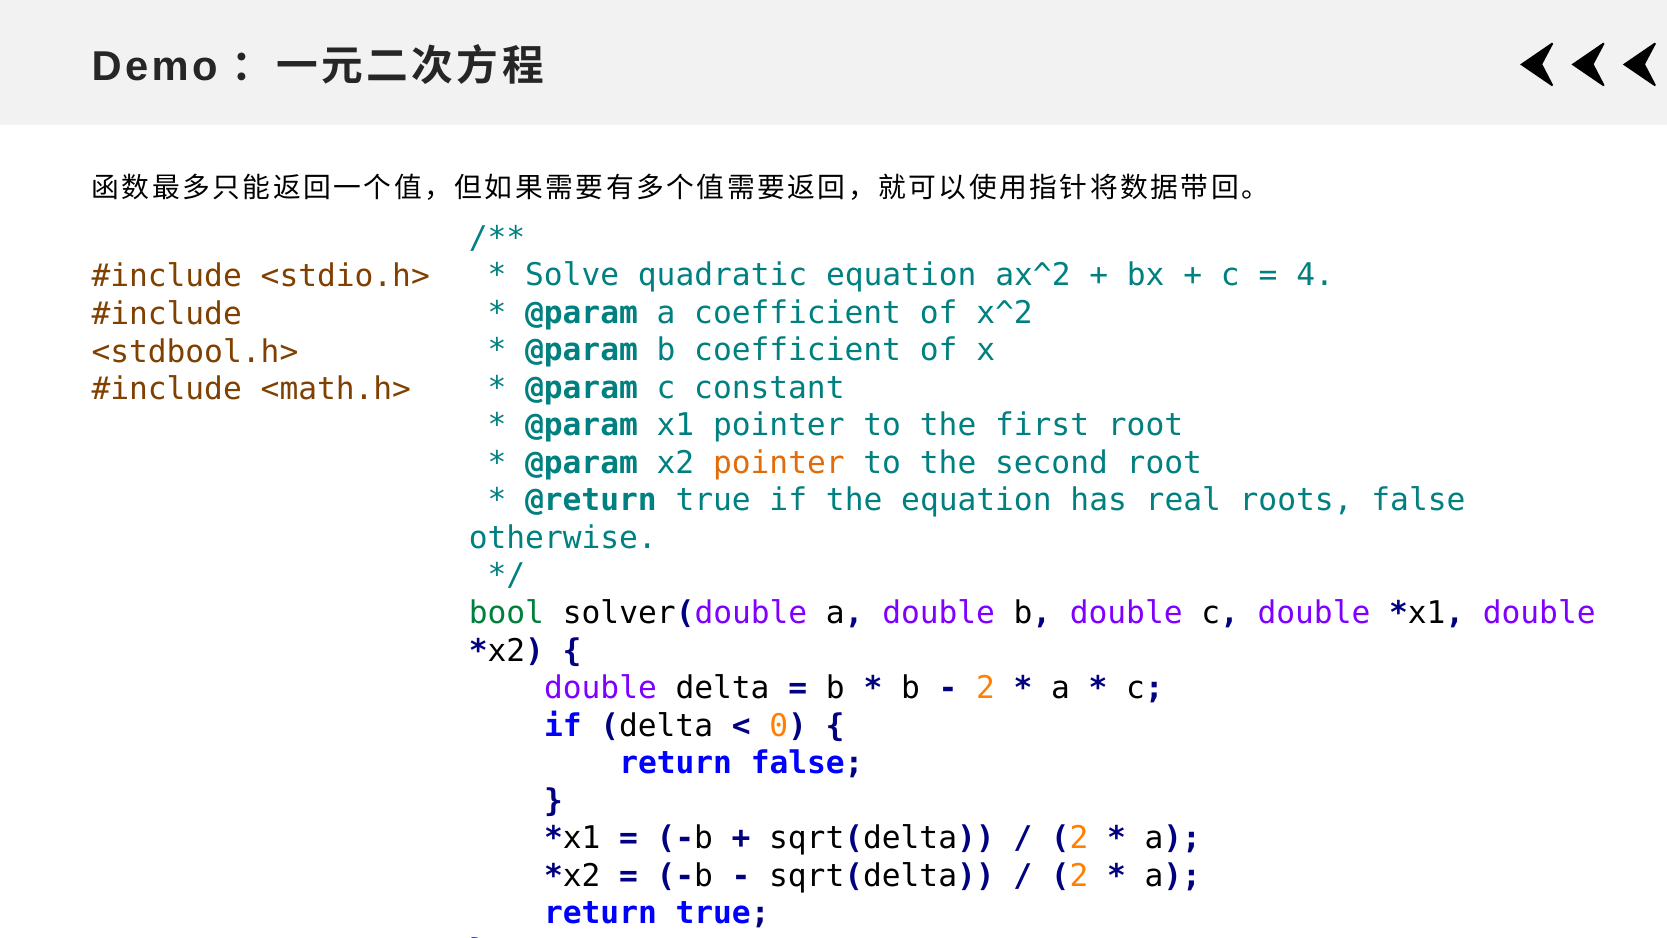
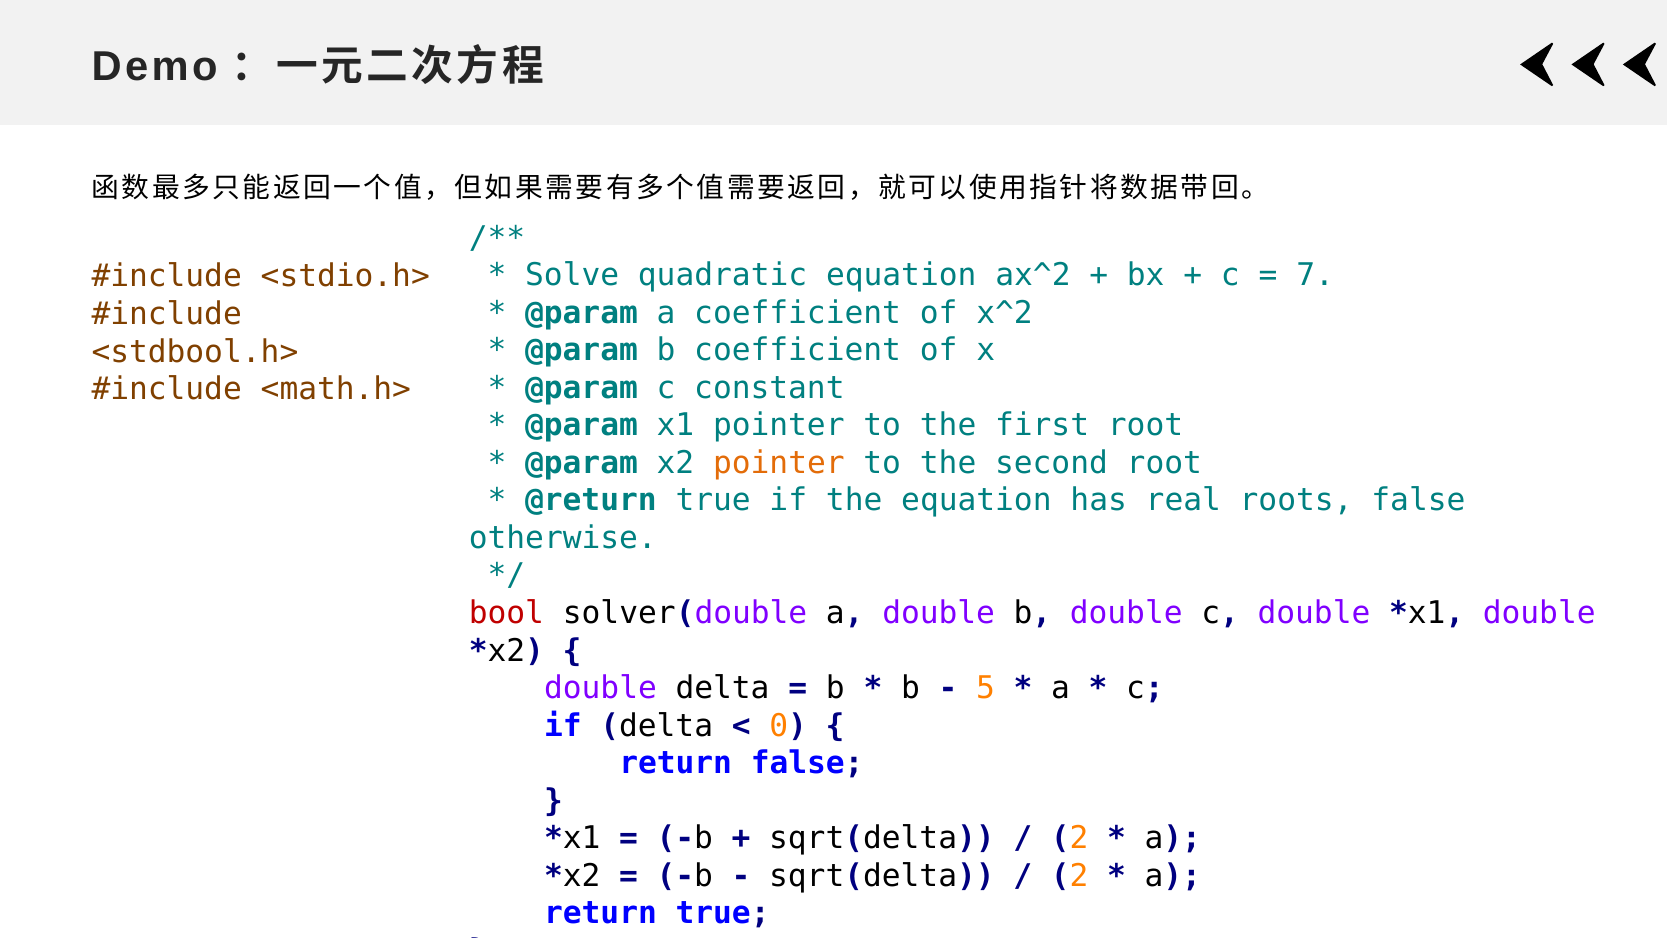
4: 4 -> 7 (1315, 275)
bool colour: green -> red (506, 613)
2: 2 -> 5 (985, 688)
